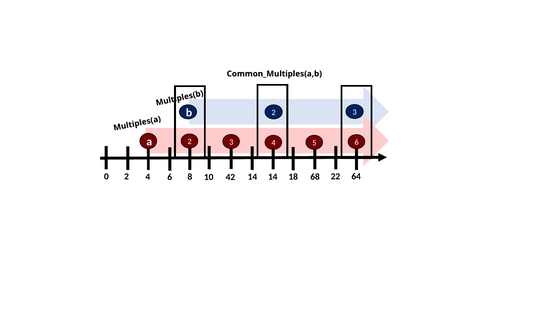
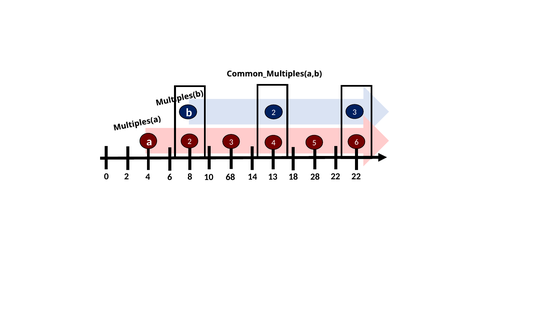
68: 68 -> 28 (315, 177)
22 64: 64 -> 22 (356, 176)
42: 42 -> 68 (230, 177)
14 14: 14 -> 13 (273, 177)
